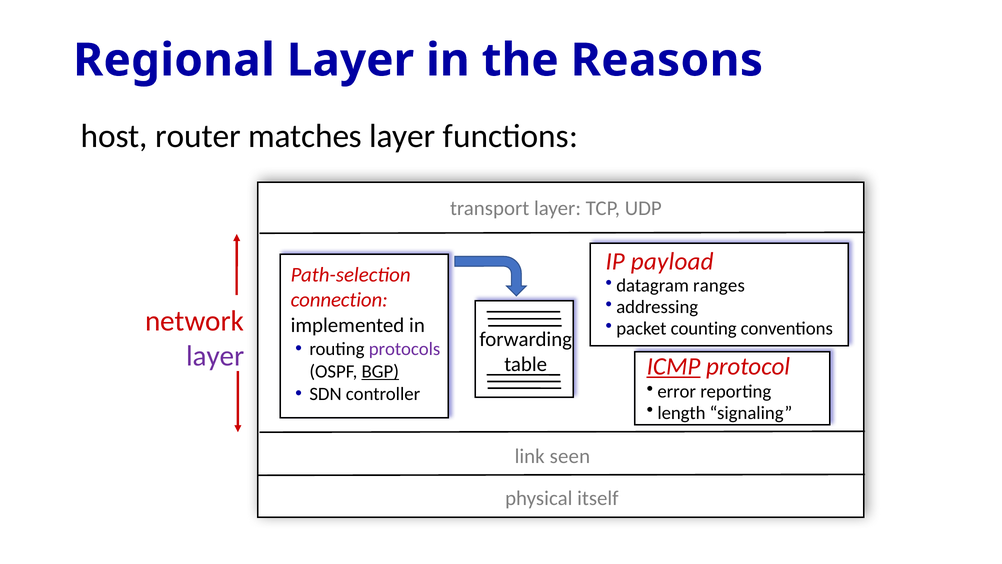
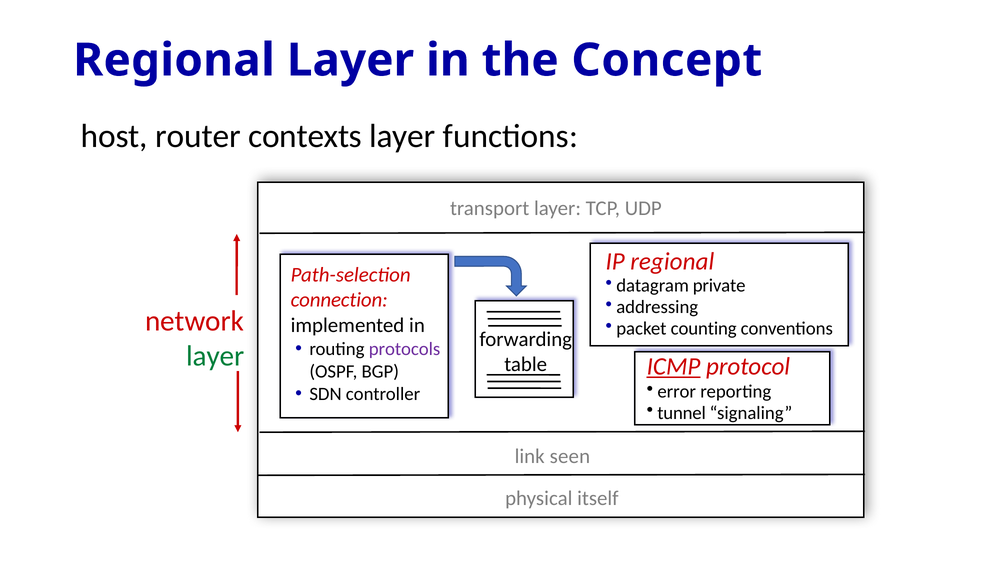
Reasons: Reasons -> Concept (667, 60)
matches: matches -> contexts (305, 136)
IP payload: payload -> regional (672, 261)
ranges: ranges -> private (719, 285)
layer colour: purple -> green (215, 356)
BGP underline: present -> none (380, 371)
length: length -> tunnel (682, 413)
